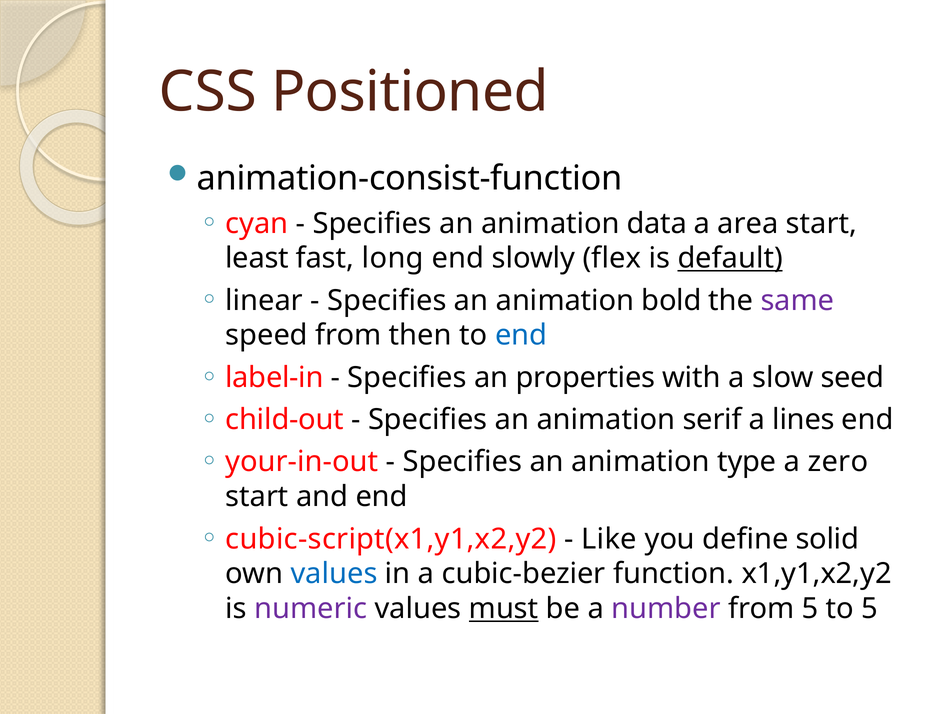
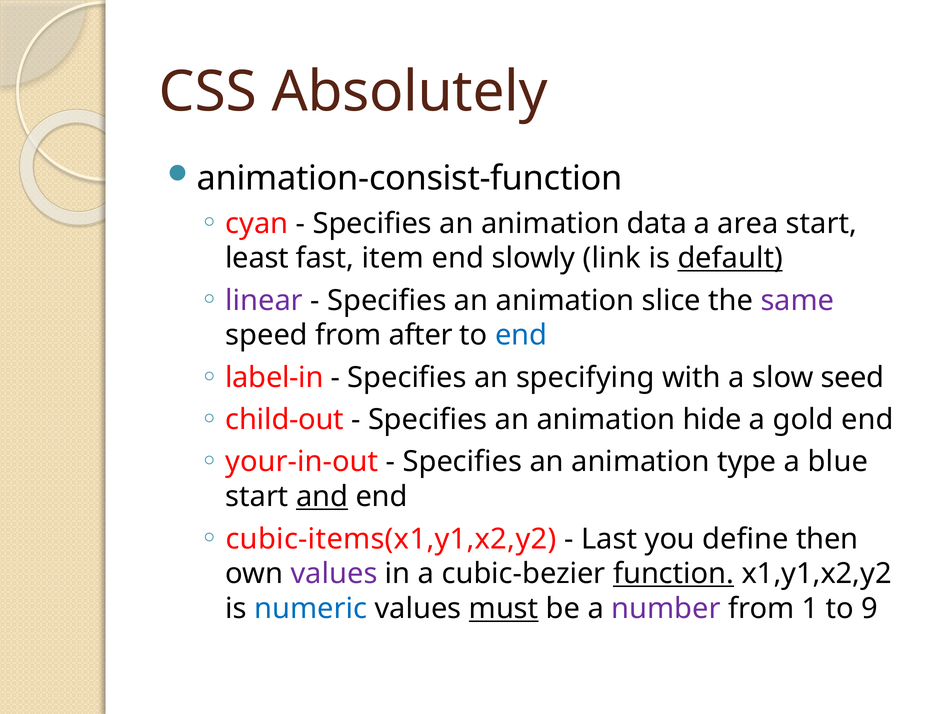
Positioned: Positioned -> Absolutely (410, 92)
long: long -> item (393, 258)
flex: flex -> link (612, 258)
linear colour: black -> purple (264, 300)
bold: bold -> slice (671, 300)
then: then -> after (421, 335)
properties: properties -> specifying (585, 378)
serif: serif -> hide (712, 420)
lines: lines -> gold (803, 420)
zero: zero -> blue (838, 462)
and underline: none -> present (322, 497)
cubic-script(x1,y1,x2,y2: cubic-script(x1,y1,x2,y2 -> cubic-items(x1,y1,x2,y2 (391, 539)
Like: Like -> Last (609, 539)
solid: solid -> then (827, 539)
values colour: blue -> purple (334, 574)
function underline: none -> present (674, 574)
numeric colour: purple -> blue (311, 609)
from 5: 5 -> 1 (810, 609)
to 5: 5 -> 9 (870, 609)
